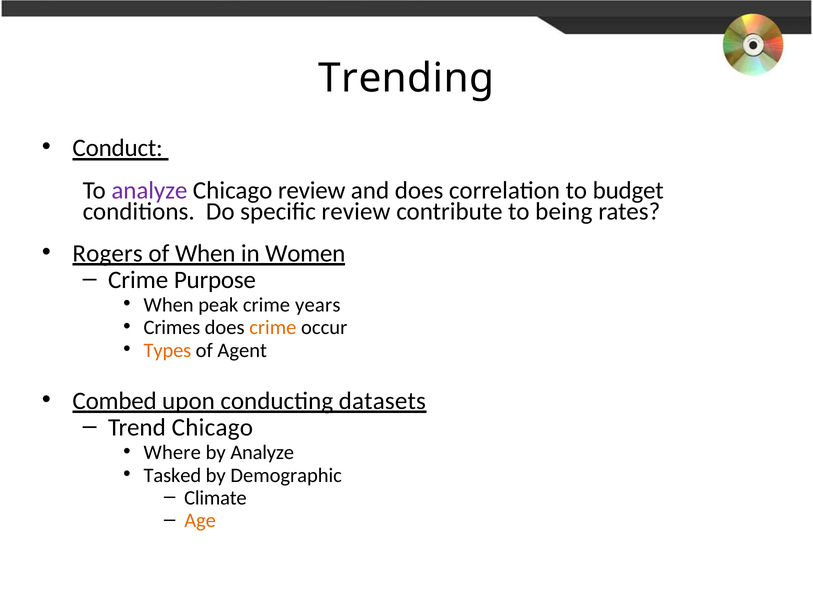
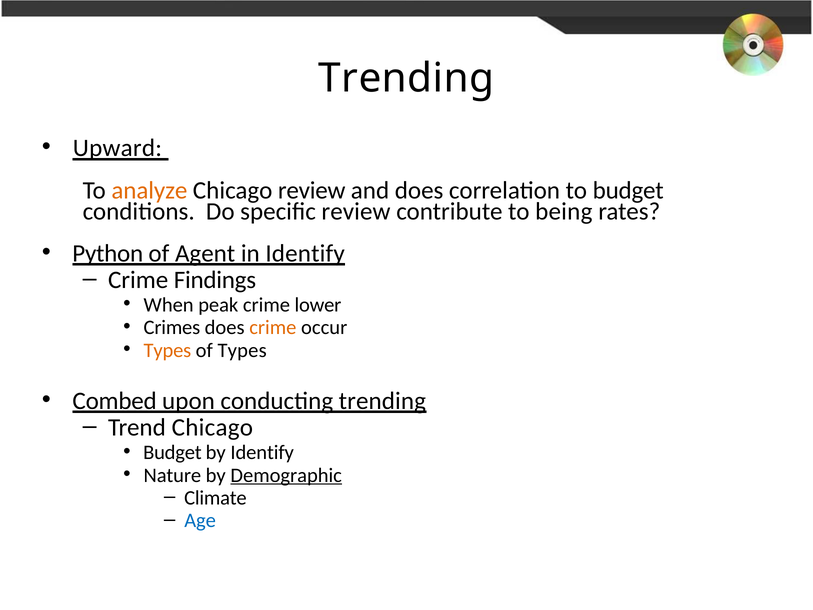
Conduct: Conduct -> Upward (117, 148)
analyze colour: purple -> orange (149, 190)
Rogers: Rogers -> Python (108, 253)
of When: When -> Agent (205, 253)
in Women: Women -> Identify (305, 253)
Purpose: Purpose -> Findings (215, 280)
years: years -> lower (318, 305)
of Agent: Agent -> Types (242, 350)
conducting datasets: datasets -> trending (382, 401)
Where: Where -> Budget (172, 452)
by Analyze: Analyze -> Identify (262, 452)
Tasked: Tasked -> Nature (172, 475)
Demographic underline: none -> present (286, 475)
Age colour: orange -> blue (200, 520)
